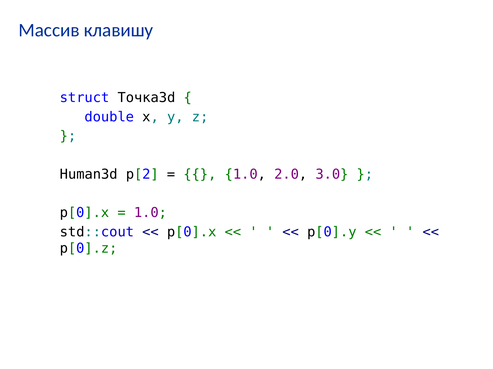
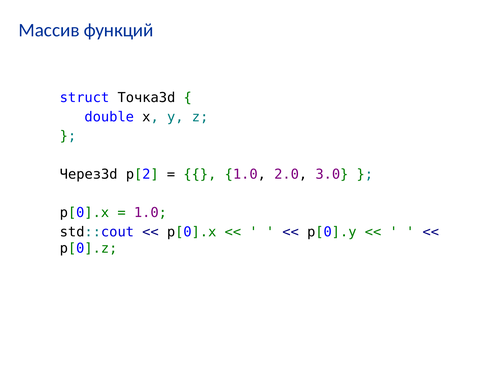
клавишу: клавишу -> функций (119, 30)
Human3d: Human3d -> Через3d (89, 175)
